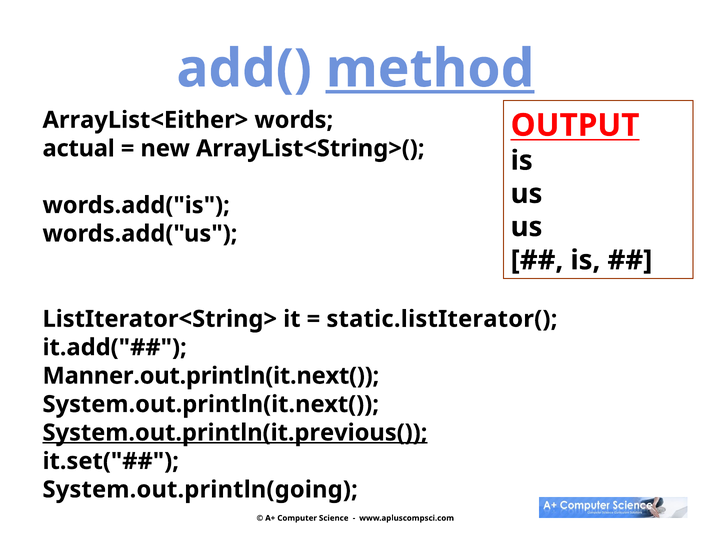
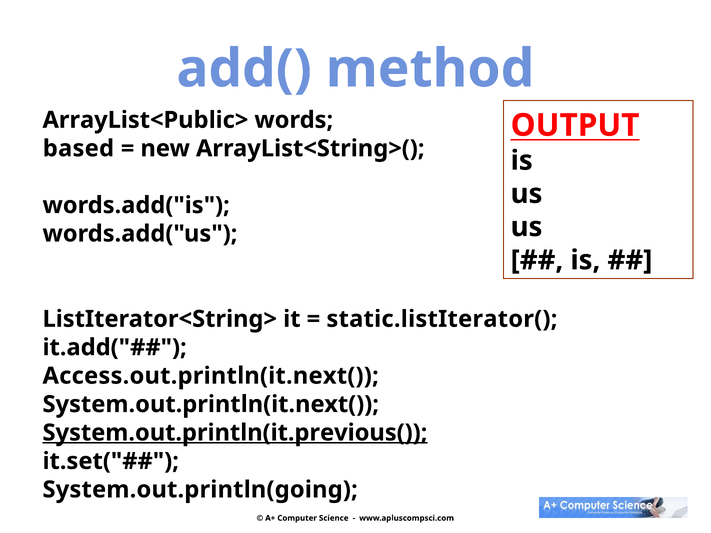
method underline: present -> none (430, 69)
ArrayList<Either>: ArrayList<Either> -> ArrayList<Public> (145, 120)
actual: actual -> based (78, 149)
Manner.out.println(it.next(: Manner.out.println(it.next( -> Access.out.println(it.next( (211, 376)
